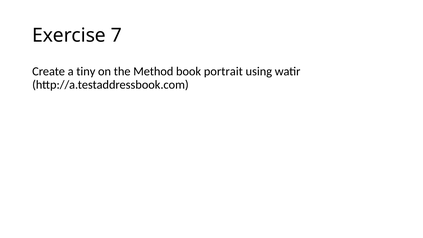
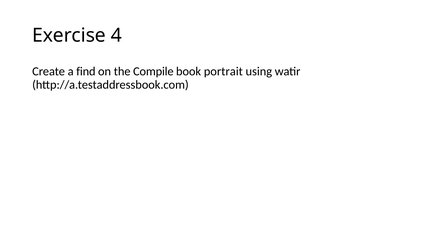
7: 7 -> 4 (117, 36)
tiny: tiny -> find (86, 71)
Method: Method -> Compile (153, 71)
